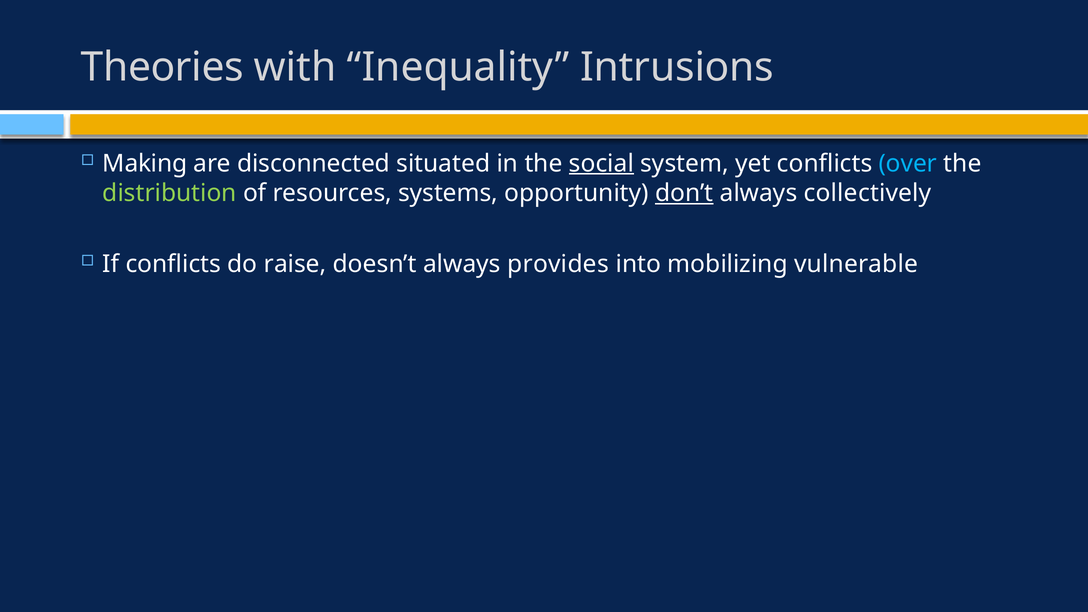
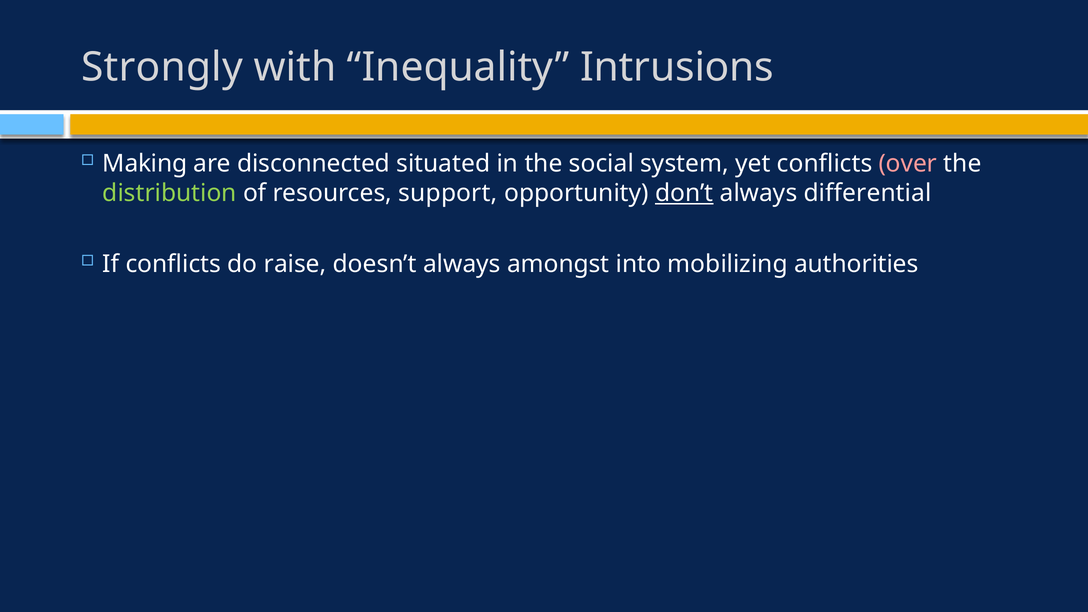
Theories: Theories -> Strongly (162, 67)
social underline: present -> none (601, 163)
over colour: light blue -> pink (908, 163)
systems: systems -> support (448, 193)
collectively: collectively -> differential (868, 193)
provides: provides -> amongst (558, 264)
vulnerable: vulnerable -> authorities (856, 264)
